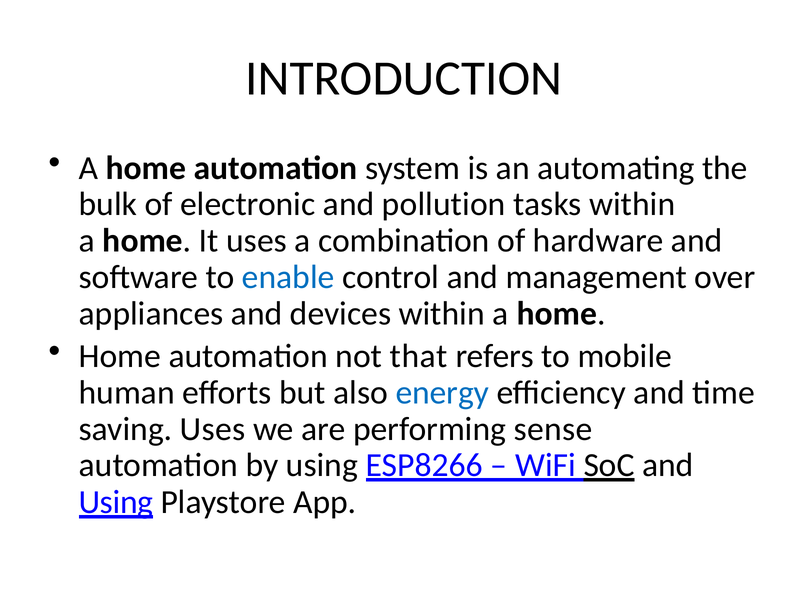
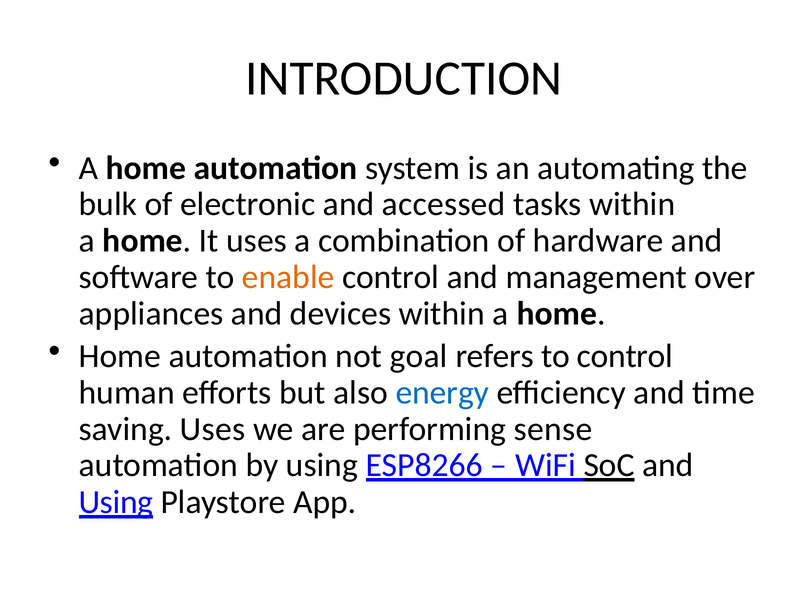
pollution: pollution -> accessed (444, 204)
enable colour: blue -> orange (288, 277)
that: that -> goal (419, 356)
to mobile: mobile -> control (625, 356)
